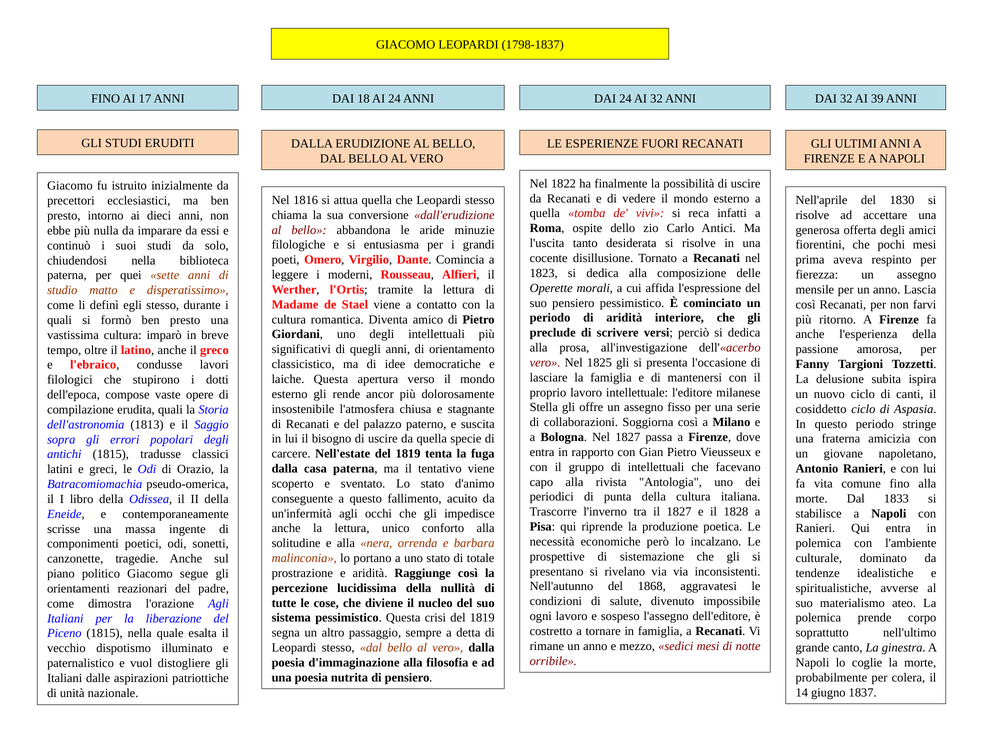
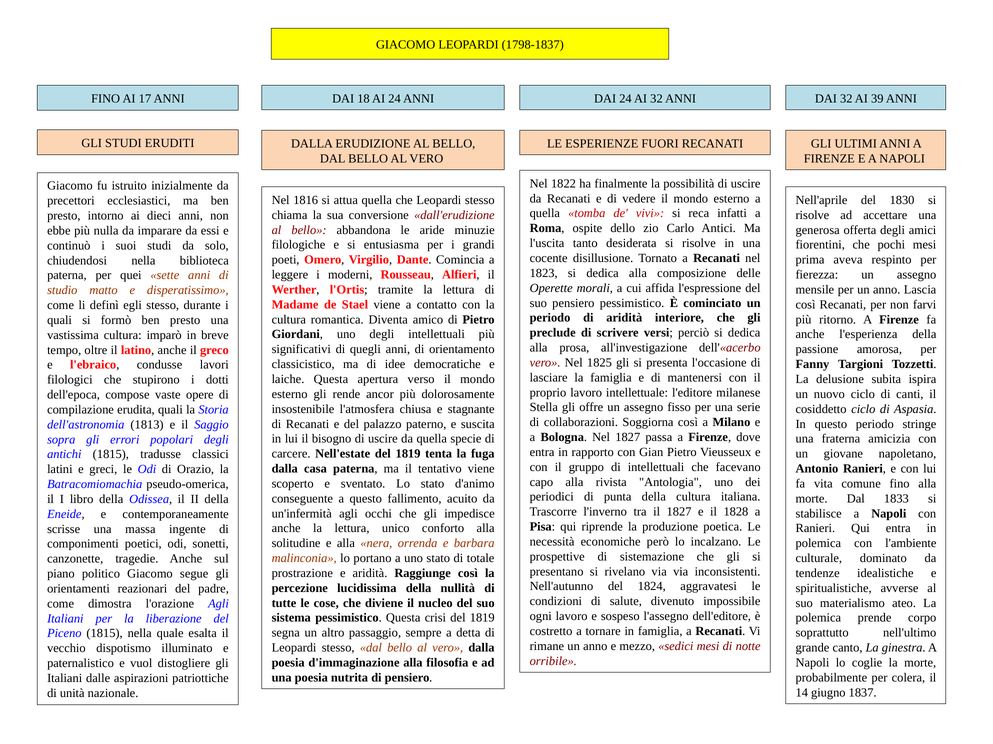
1868: 1868 -> 1824 (652, 587)
